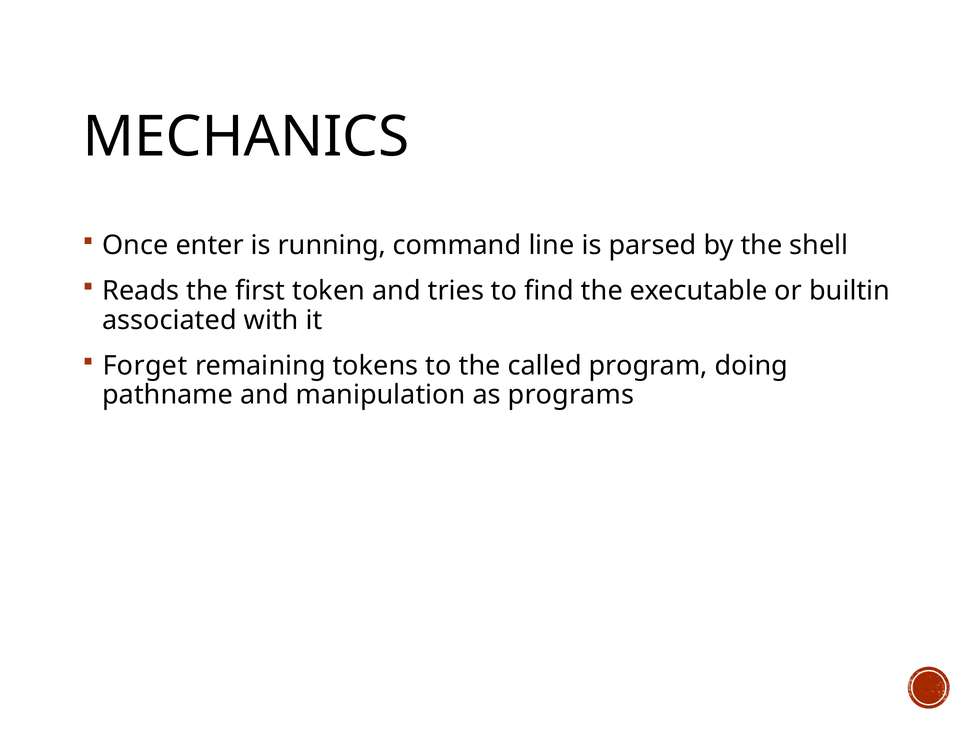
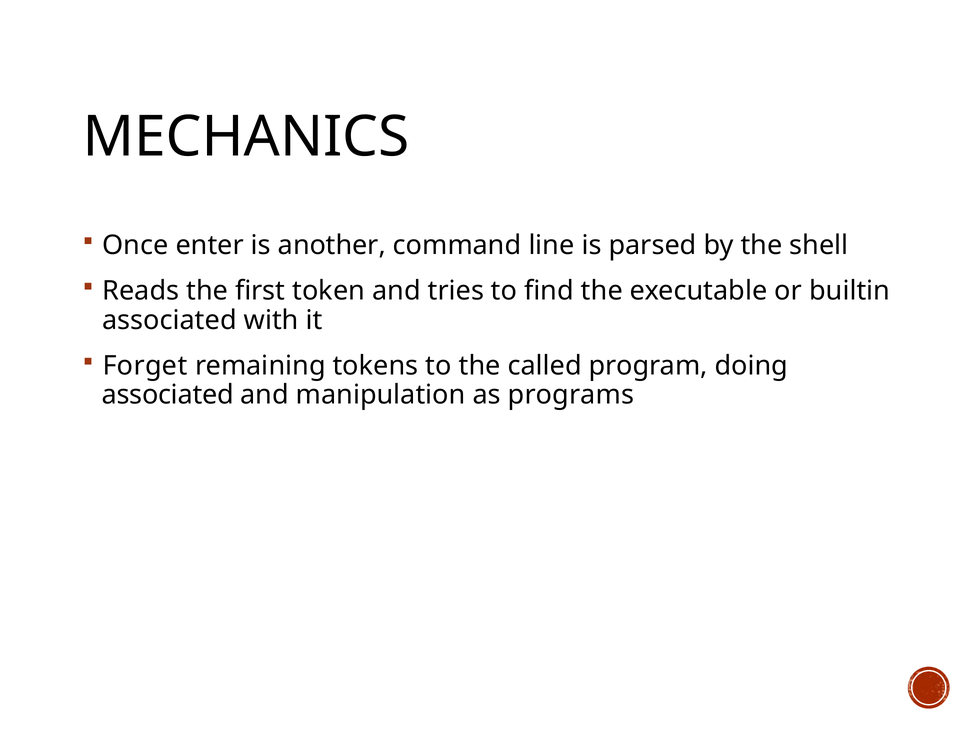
running: running -> another (332, 245)
pathname: pathname -> associated (168, 395)
